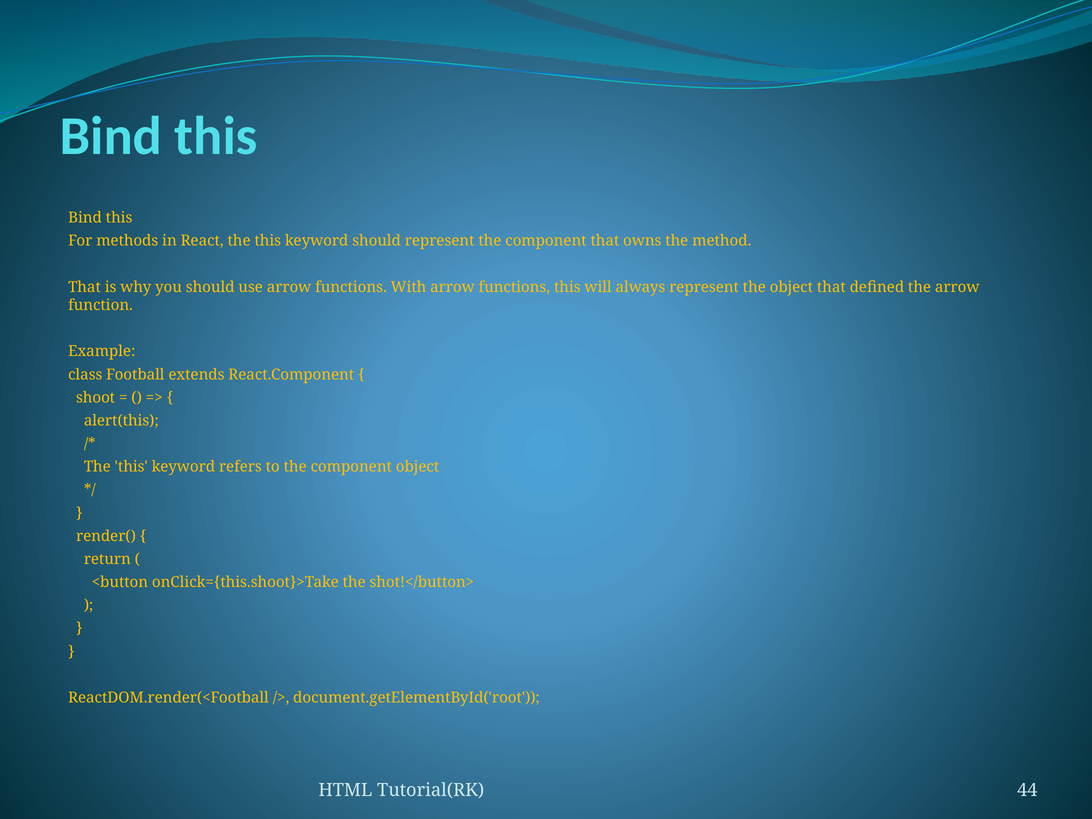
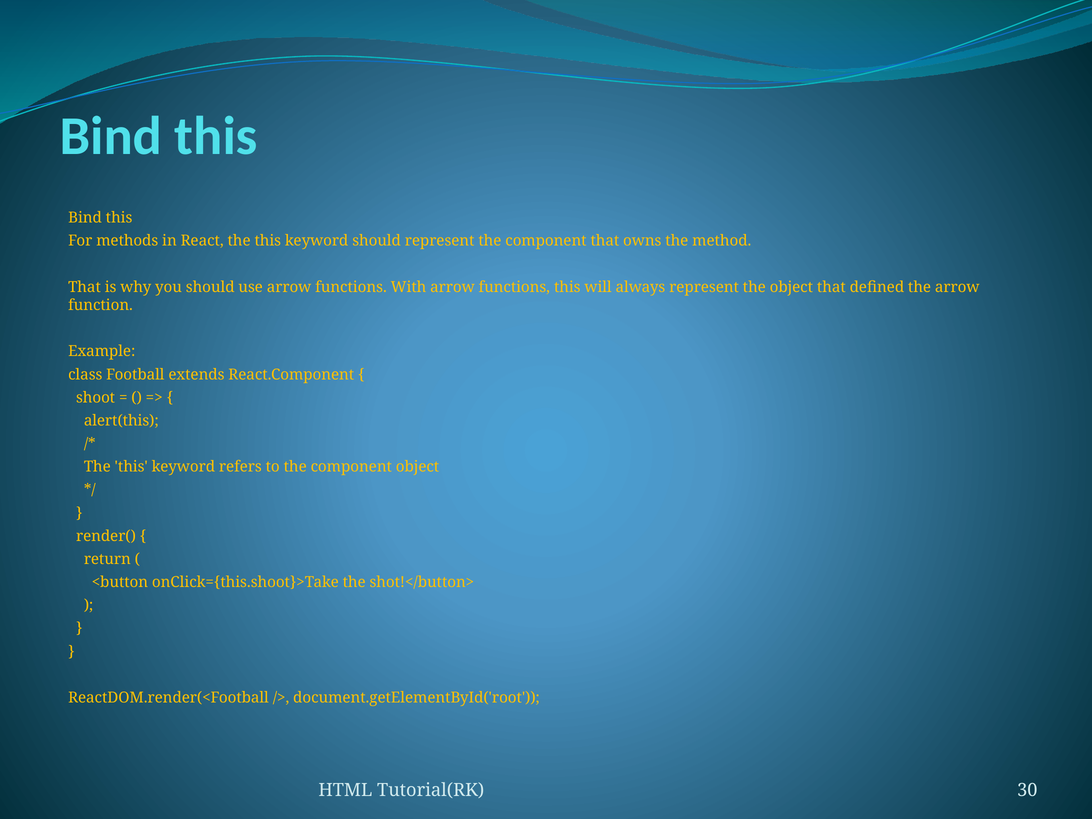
44: 44 -> 30 (1027, 790)
